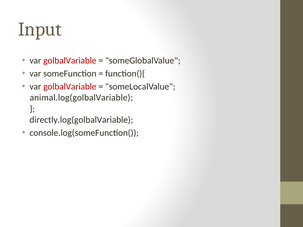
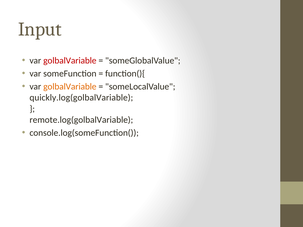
golbalVariable colour: red -> orange (70, 87)
animal.log(golbalVariable: animal.log(golbalVariable -> quickly.log(golbalVariable (81, 98)
directly.log(golbalVariable: directly.log(golbalVariable -> remote.log(golbalVariable (81, 120)
